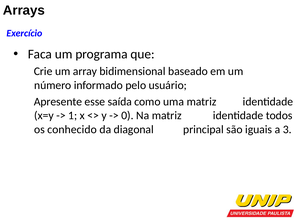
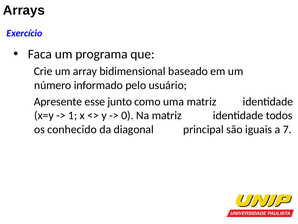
saída: saída -> junto (120, 101)
3: 3 -> 7 (287, 129)
